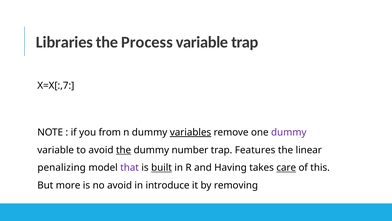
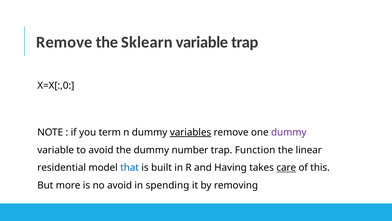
Libraries: Libraries -> Remove (64, 42)
Process: Process -> Sklearn (147, 42)
X=X[:,7: X=X[:,7 -> X=X[:,0 (56, 85)
from: from -> term (110, 132)
the underline: present -> none (124, 150)
Features: Features -> Function (255, 150)
penalizing: penalizing -> residential (62, 167)
that colour: purple -> blue (130, 167)
built underline: present -> none (162, 167)
introduce: introduce -> spending (167, 185)
